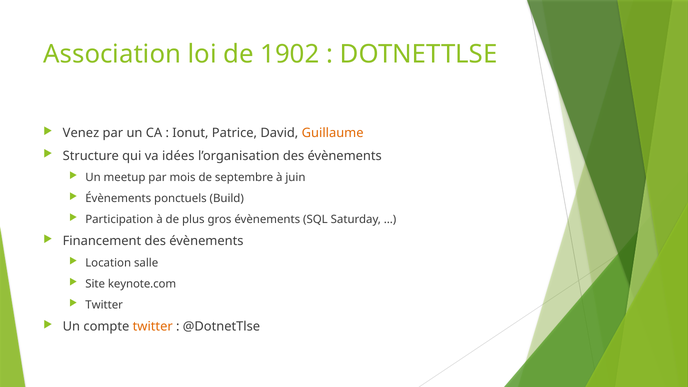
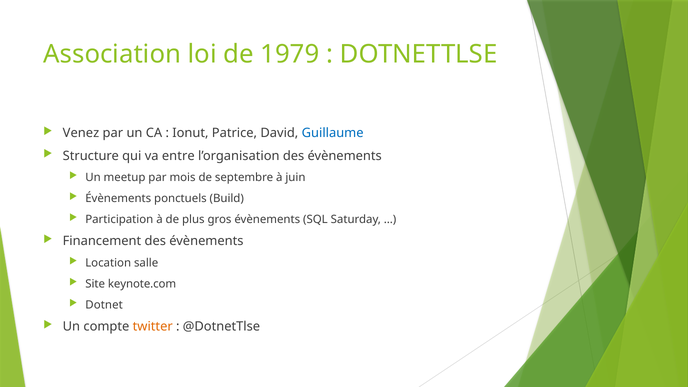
1902: 1902 -> 1979 (290, 54)
Guillaume colour: orange -> blue (333, 133)
idées: idées -> entre (178, 156)
Twitter: Twitter -> Dotnet (104, 305)
